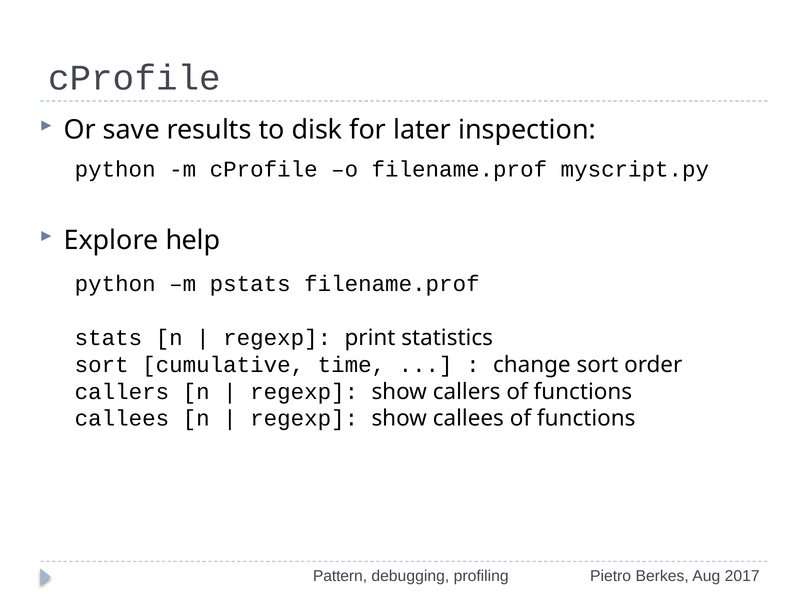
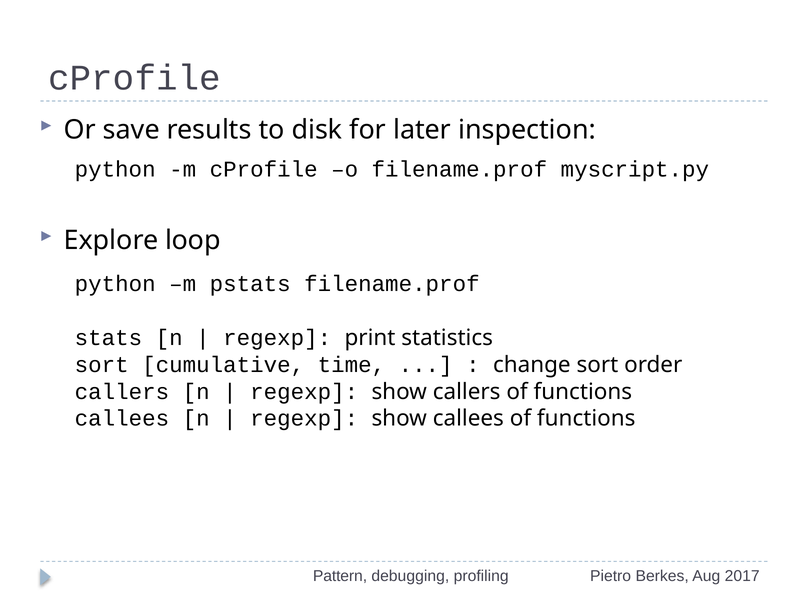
help: help -> loop (193, 240)
